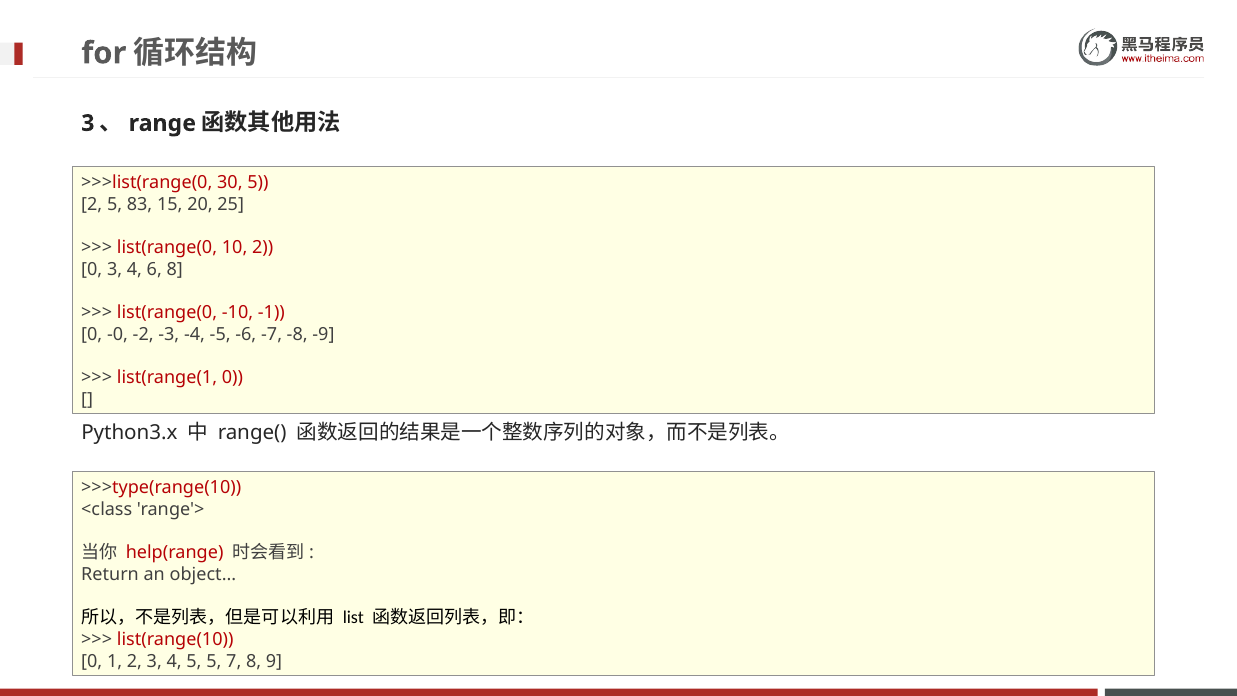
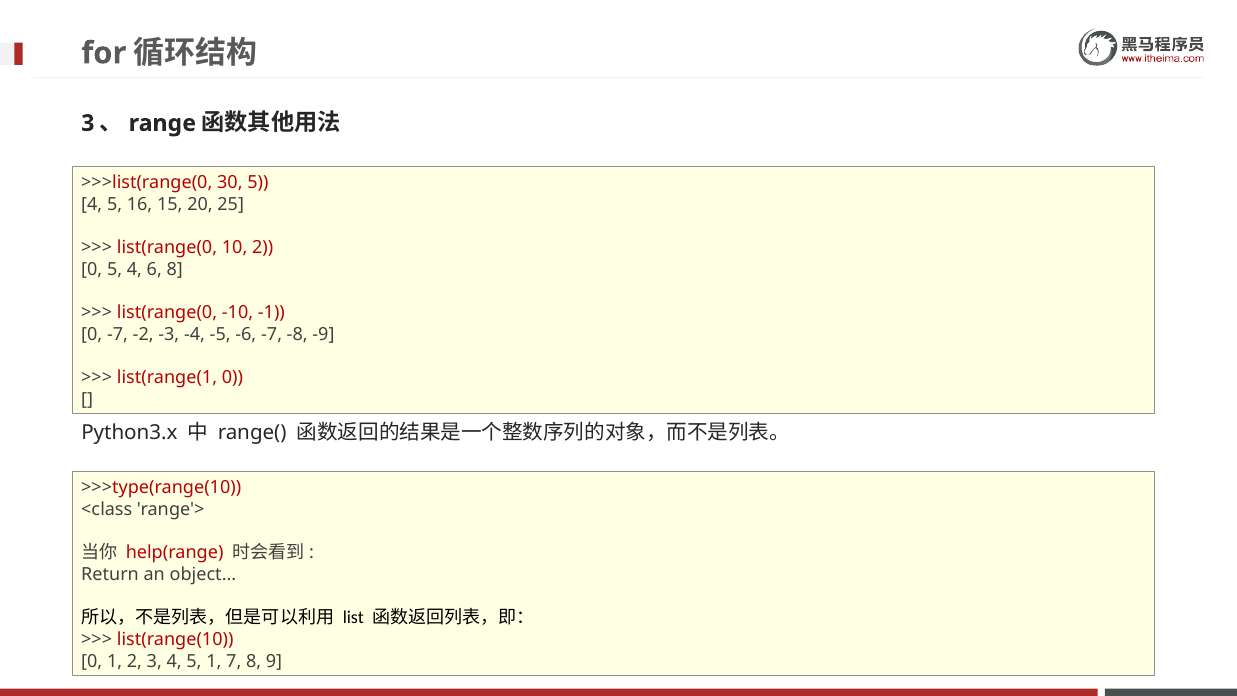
2: 2 -> 4 (92, 204)
83: 83 -> 16 (140, 204)
0 3: 3 -> 5 (115, 269)
0 -0: -0 -> -7 (117, 334)
5 5: 5 -> 1 (214, 661)
